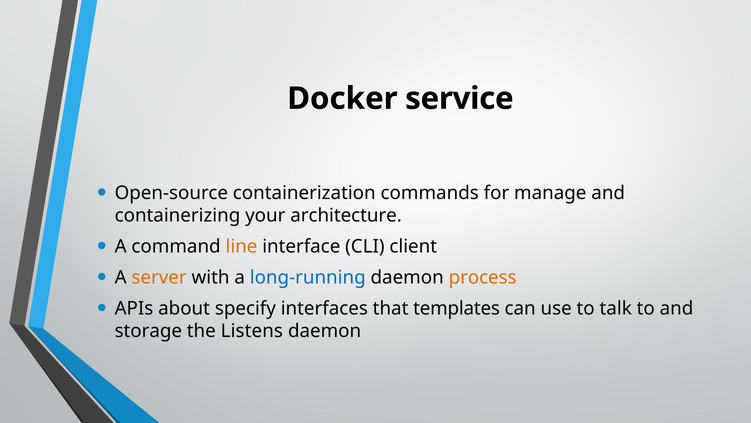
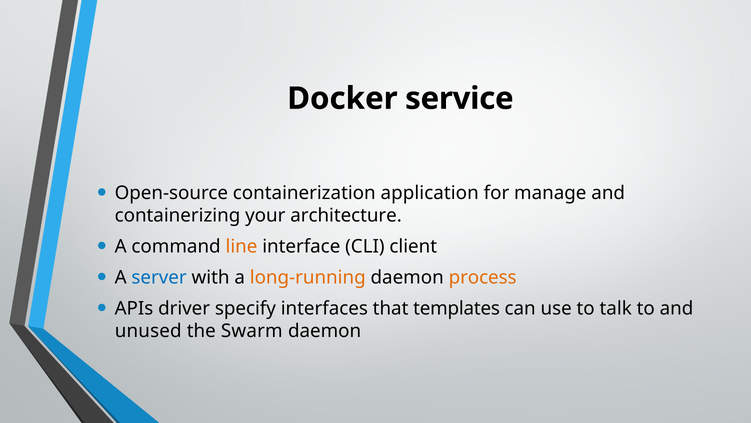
commands: commands -> application (430, 193)
server colour: orange -> blue (159, 277)
long-running colour: blue -> orange (308, 277)
about: about -> driver (184, 308)
storage: storage -> unused (148, 331)
Listens: Listens -> Swarm (252, 331)
